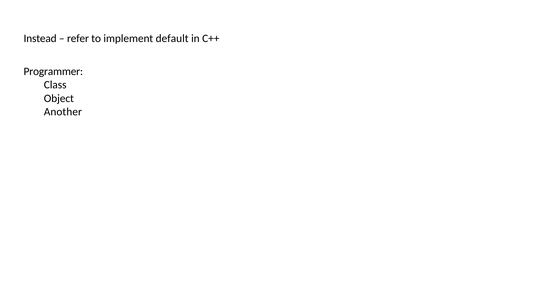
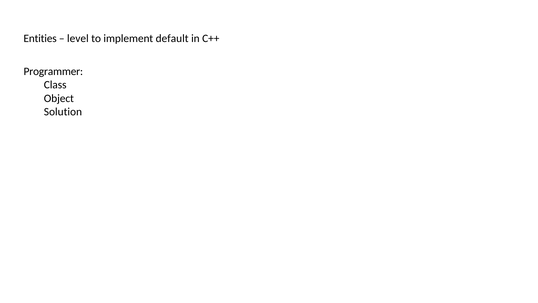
Instead: Instead -> Entities (40, 38)
refer: refer -> level (78, 38)
Another: Another -> Solution (63, 112)
